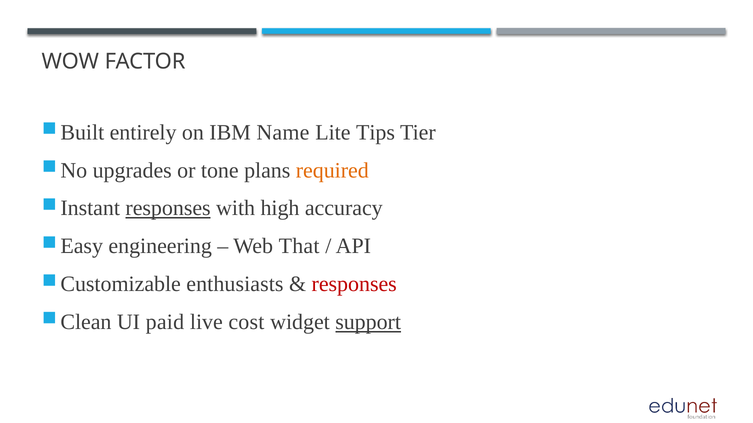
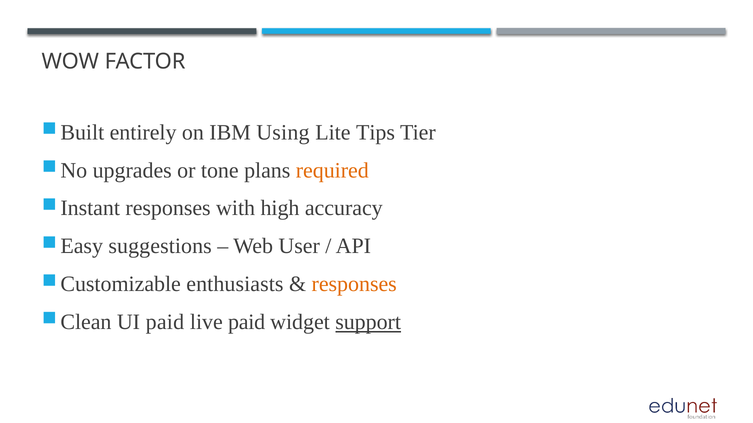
Name: Name -> Using (283, 132)
responses underline: present -> none (168, 209)
engineering: engineering -> suggestions (160, 247)
That: That -> User (299, 247)
responses colour: red -> orange (354, 285)
live cost: cost -> paid (247, 323)
